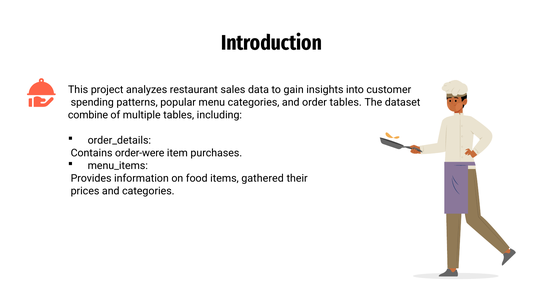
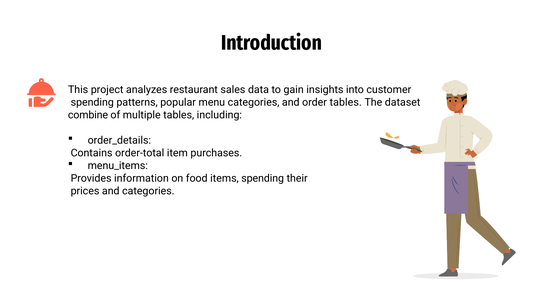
order-were: order-were -> order-total (140, 153)
items gathered: gathered -> spending (263, 179)
